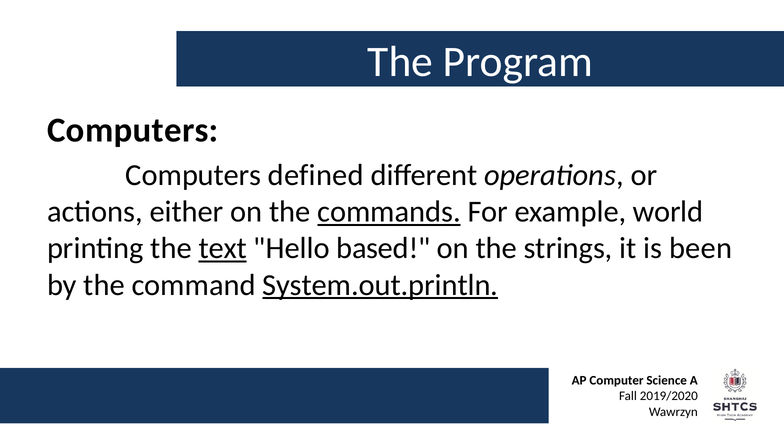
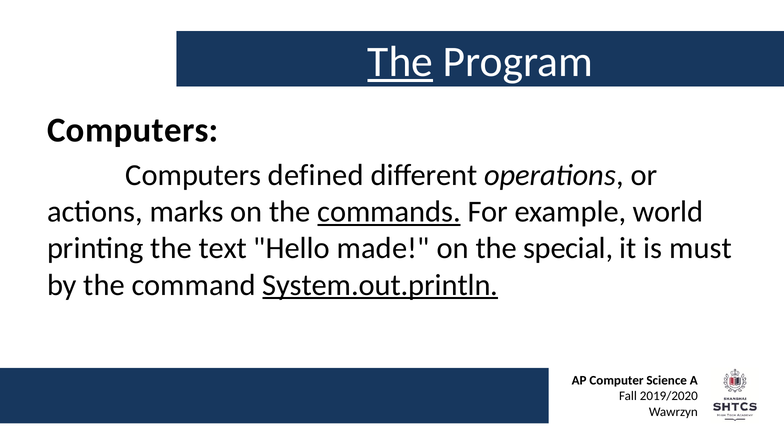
The underline: none -> present (400, 62)
either: either -> marks (187, 212)
text underline: present -> none (223, 248)
based: based -> made (383, 248)
strings: strings -> special (568, 248)
been: been -> must (701, 248)
